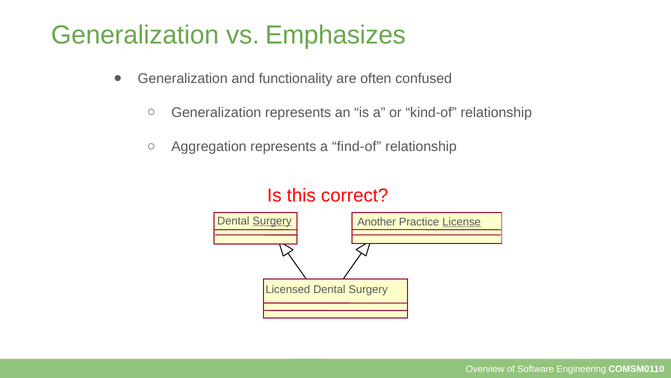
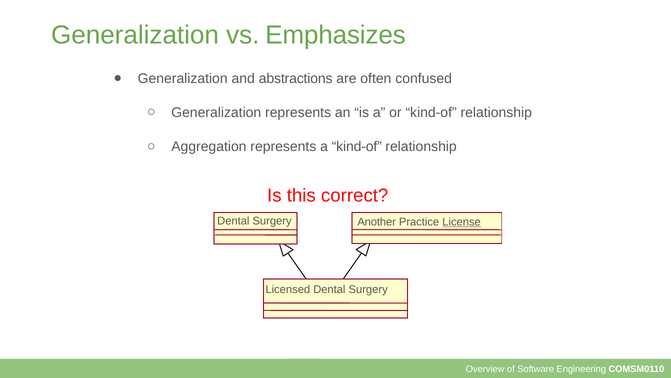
functionality: functionality -> abstractions (296, 78)
a find-of: find-of -> kind-of (357, 147)
Surgery underline: present -> none (272, 220)
